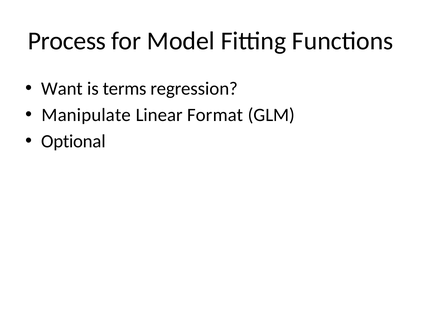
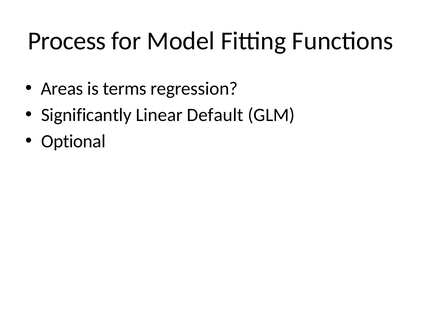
Want: Want -> Areas (62, 89)
Manipulate: Manipulate -> Significantly (86, 115)
Format: Format -> Default (215, 115)
